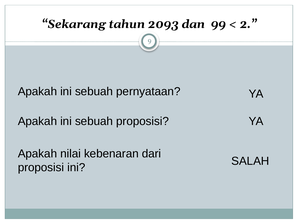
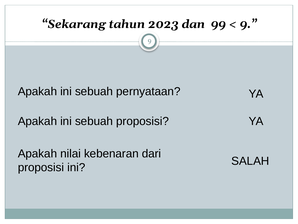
2093: 2093 -> 2023 (163, 24)
2: 2 -> 9 (248, 24)
